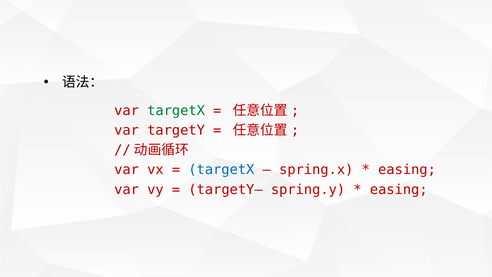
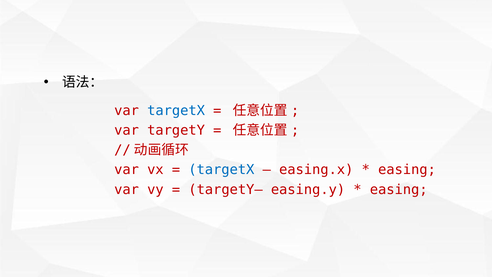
targetX colour: green -> blue (176, 111)
spring.x: spring.x -> easing.x (316, 170)
spring.y: spring.y -> easing.y (308, 189)
